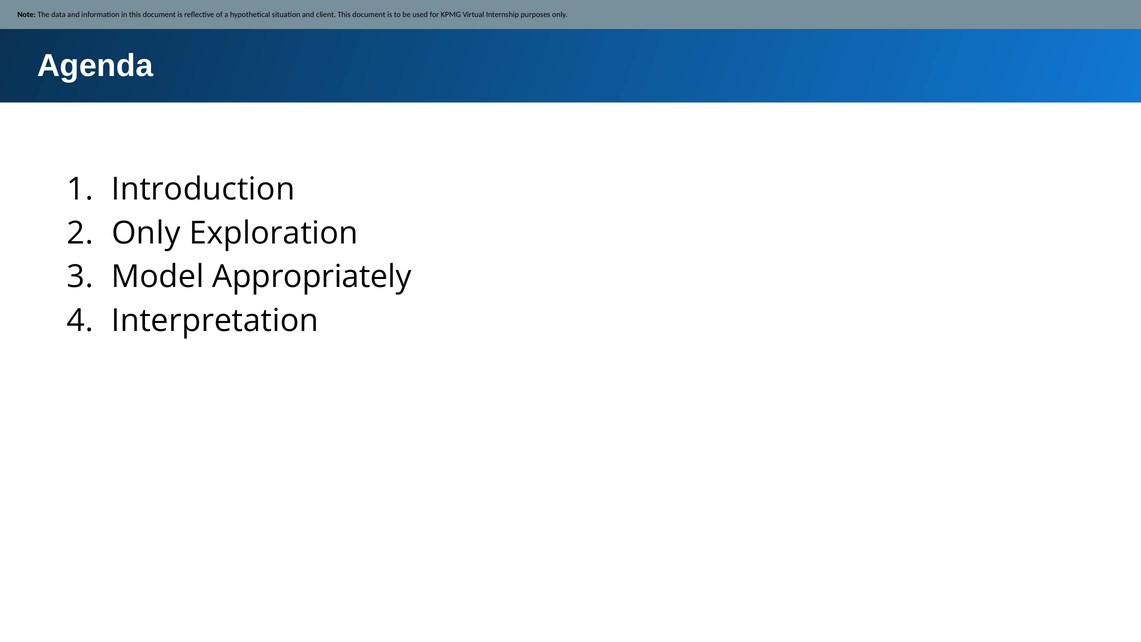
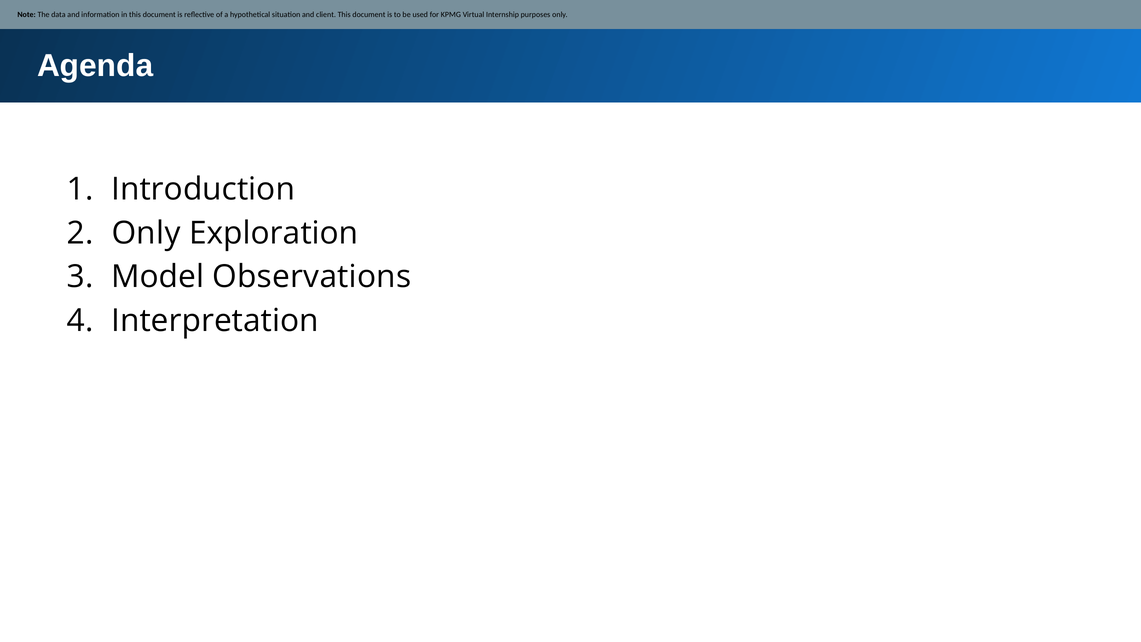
Appropriately: Appropriately -> Observations (312, 277)
